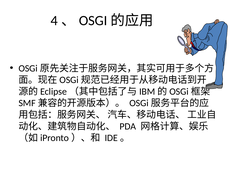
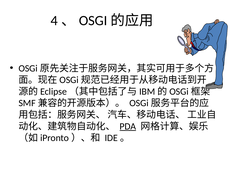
PDA underline: none -> present (128, 126)
